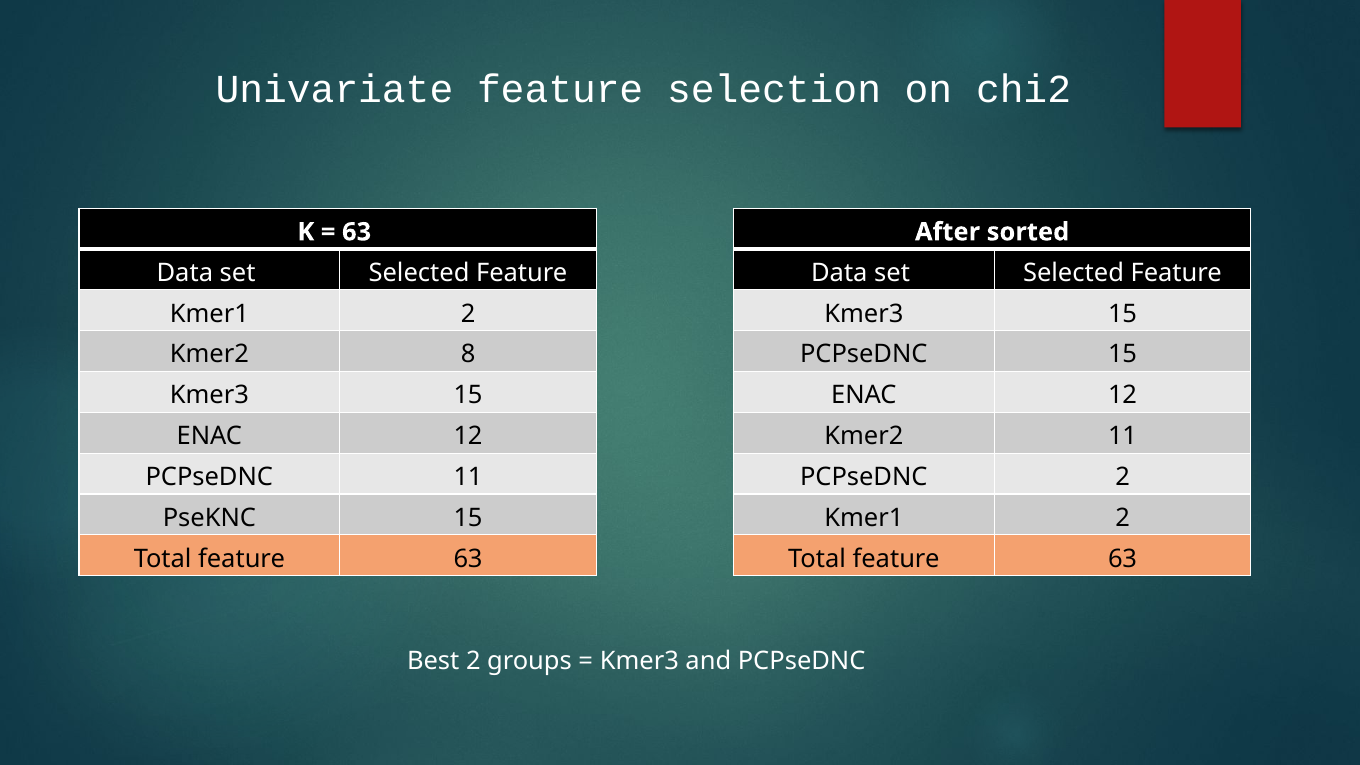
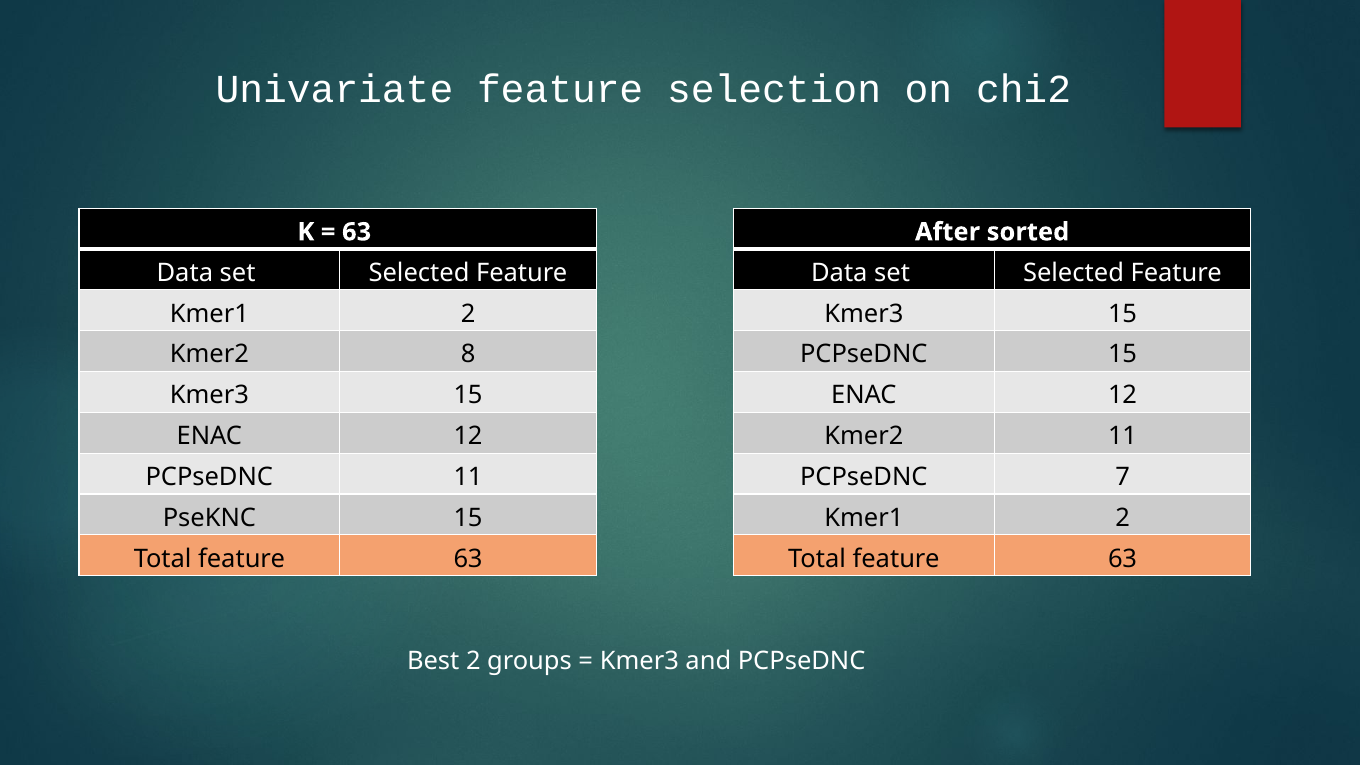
PCPseDNC 2: 2 -> 7 (1123, 477)
